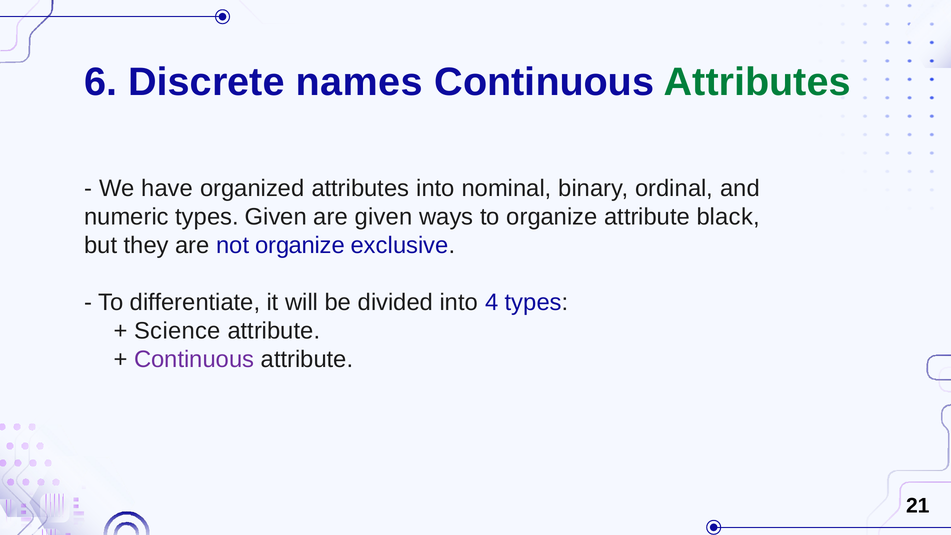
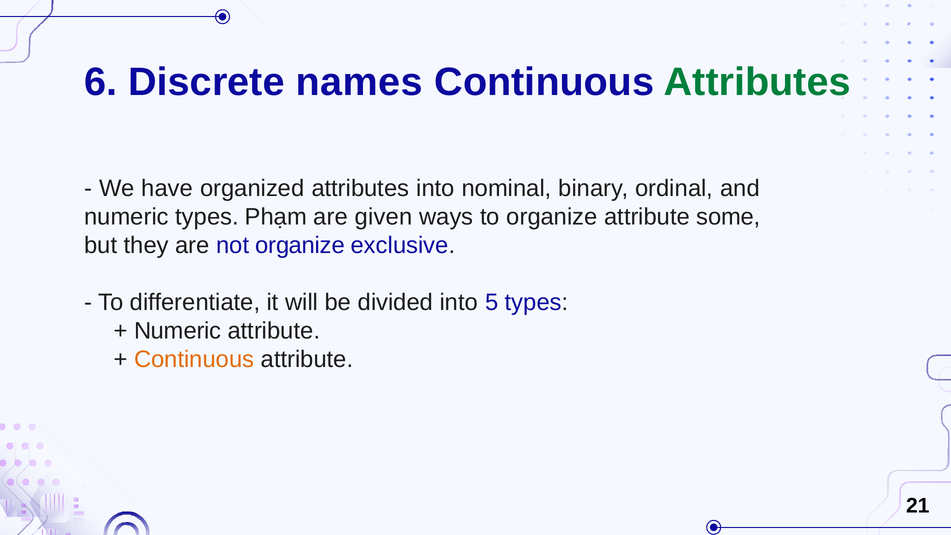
types Given: Given -> Phạm (276, 217)
black: black -> some (728, 217)
4: 4 -> 5 (492, 302)
Science: Science -> Numeric (178, 331)
Continuous colour: purple -> orange (194, 359)
